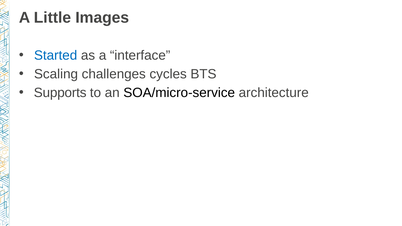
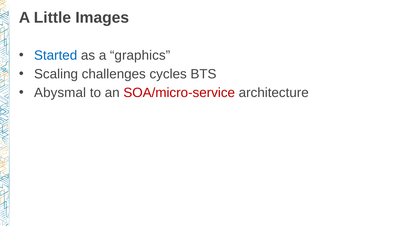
interface: interface -> graphics (140, 55)
Supports: Supports -> Abysmal (60, 93)
SOA/micro-service colour: black -> red (179, 93)
